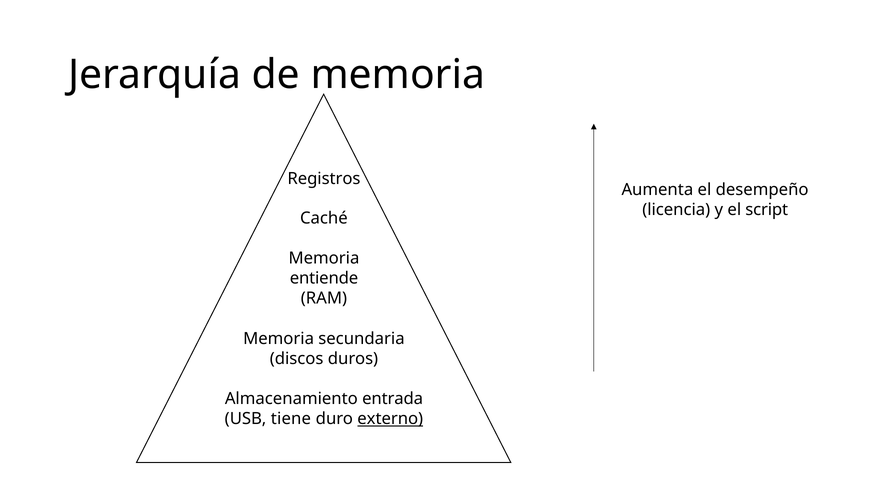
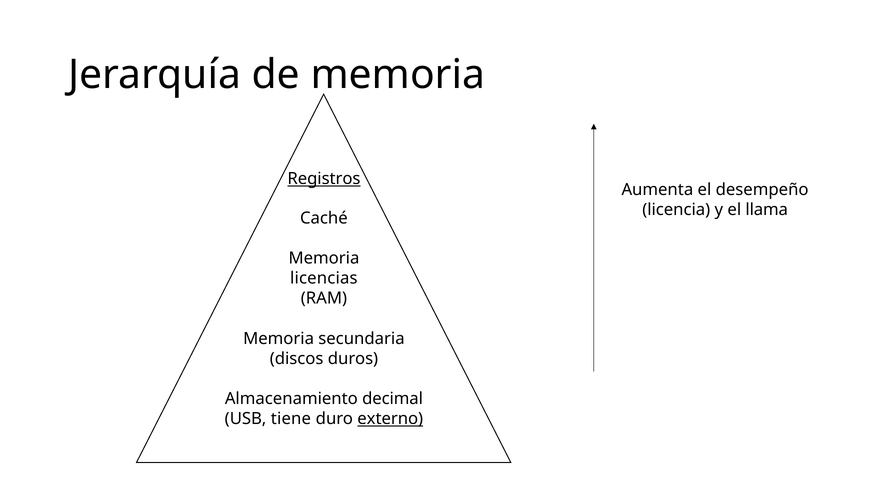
Registros underline: none -> present (324, 179)
script: script -> llama (767, 210)
entiende: entiende -> licencias (324, 278)
entrada: entrada -> decimal (393, 398)
